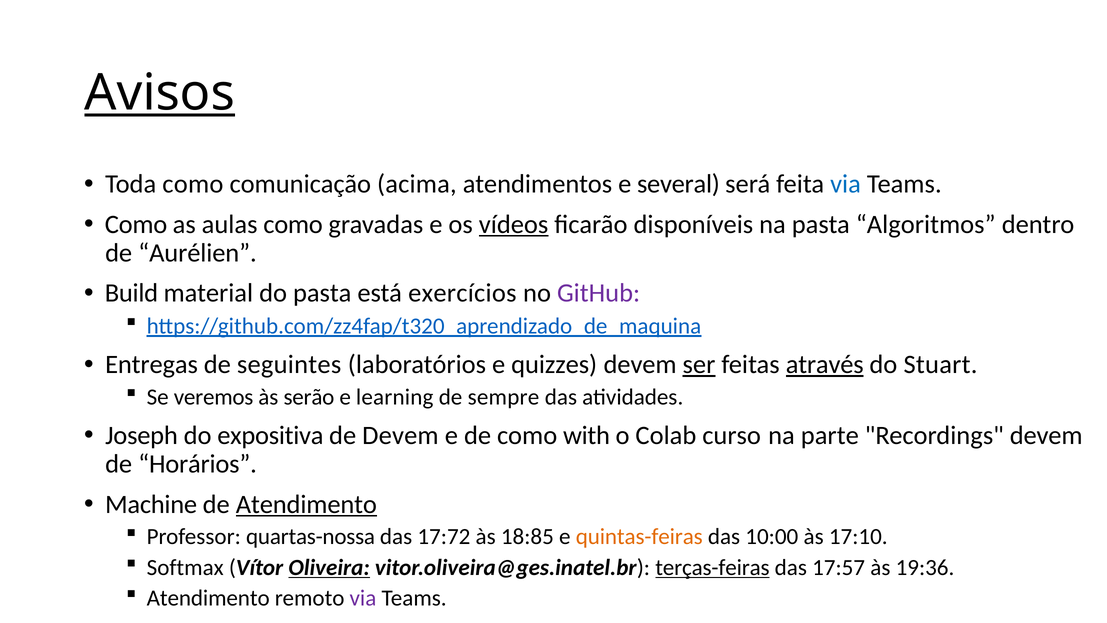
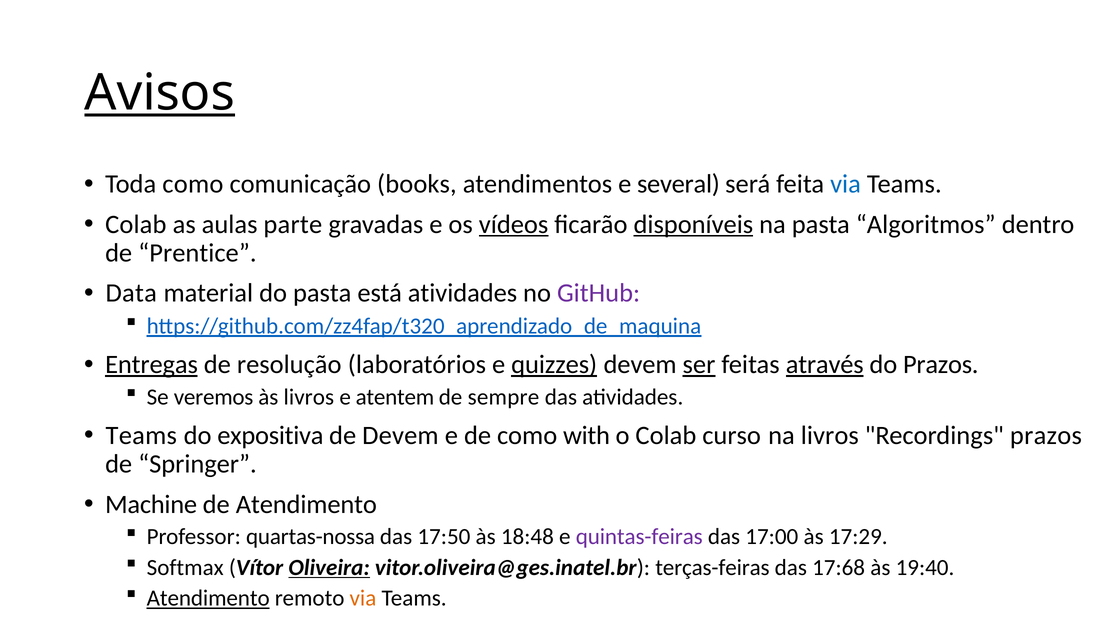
acima: acima -> books (417, 184)
Como: Como -> Colab (136, 224)
aulas como: como -> parte (293, 224)
disponíveis underline: none -> present (693, 224)
Aurélien: Aurélien -> Prentice (197, 253)
Build: Build -> Data (131, 293)
está exercícios: exercícios -> atividades (463, 293)
Entregas underline: none -> present (152, 364)
seguintes: seguintes -> resolução (289, 364)
quizzes underline: none -> present (554, 364)
do Stuart: Stuart -> Prazos (941, 364)
às serão: serão -> livros (309, 397)
learning: learning -> atentem (395, 397)
Joseph: Joseph -> Teams (141, 435)
na parte: parte -> livros (830, 435)
Recordings devem: devem -> prazos (1046, 435)
Horários: Horários -> Springer (197, 464)
Atendimento underline: present -> none (306, 504)
17:72: 17:72 -> 17:50 (444, 537)
18:85: 18:85 -> 18:48 (527, 537)
quintas-feiras colour: orange -> purple (639, 537)
10:00: 10:00 -> 17:00 (772, 537)
17:10: 17:10 -> 17:29 (858, 537)
terças-feiras underline: present -> none (712, 567)
17:57: 17:57 -> 17:68 (839, 567)
19:36: 19:36 -> 19:40 (925, 567)
Atendimento underline: none -> present (208, 598)
via colour: purple -> orange (363, 598)
